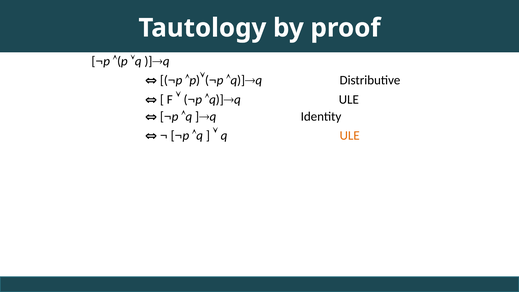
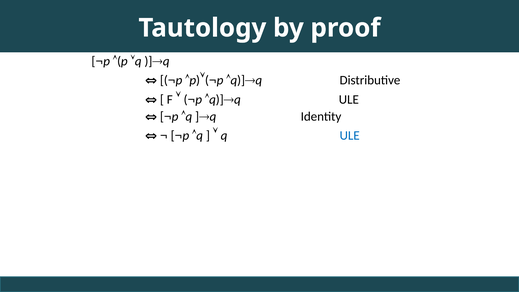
ULE colour: orange -> blue (350, 135)
